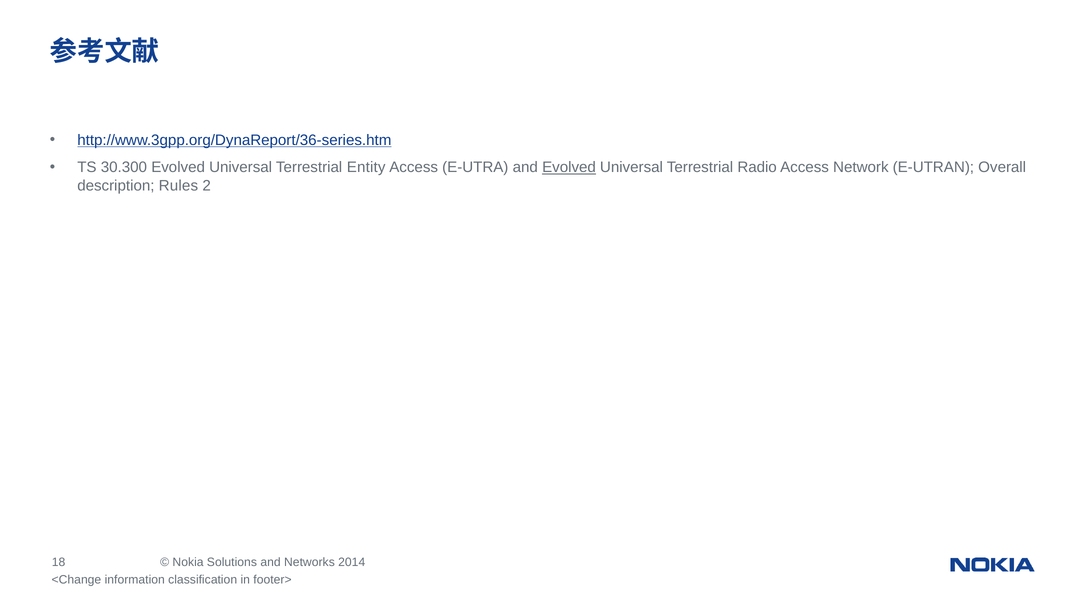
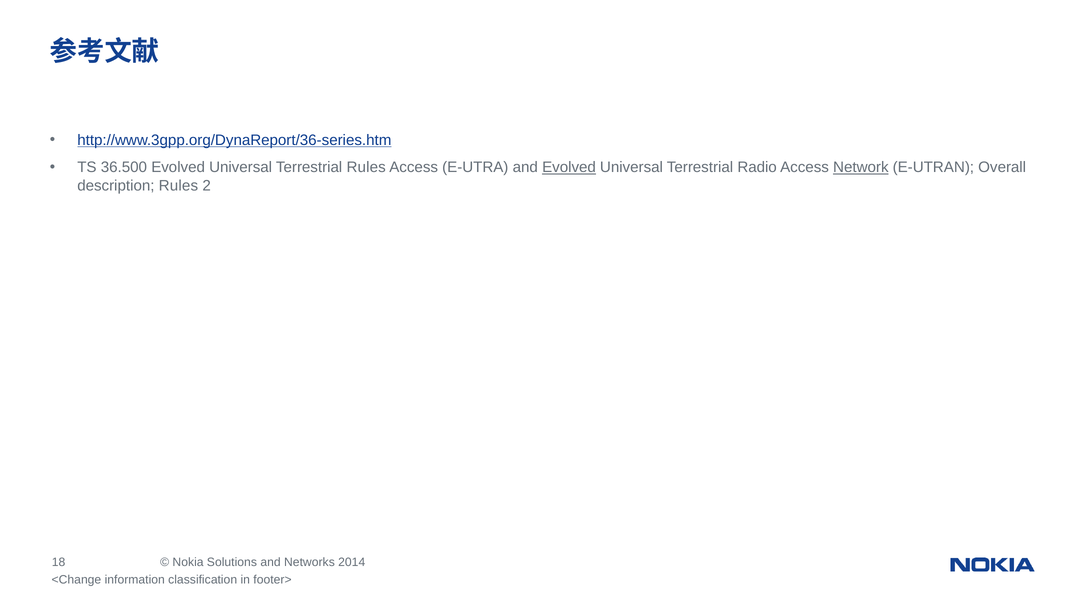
30.300: 30.300 -> 36.500 (124, 168)
Terrestrial Entity: Entity -> Rules (366, 168)
Network underline: none -> present (861, 168)
